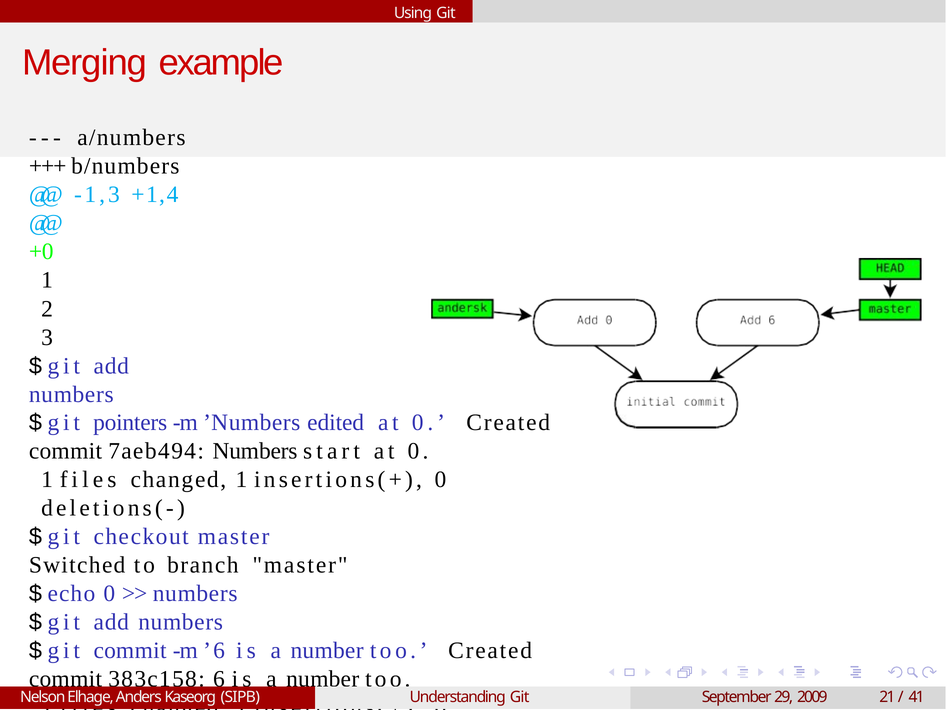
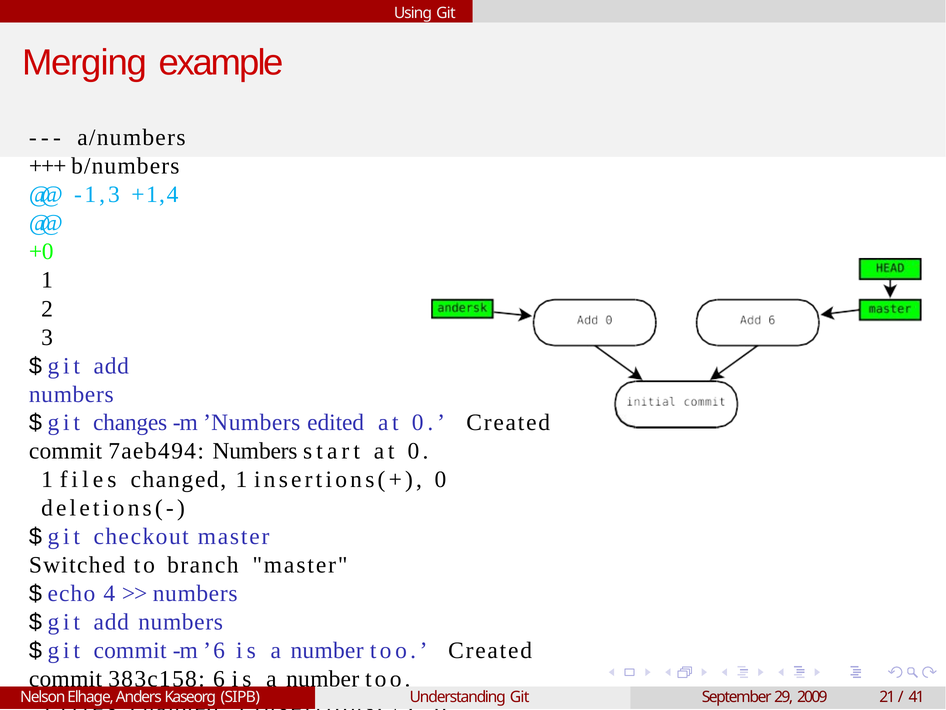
pointers: pointers -> changes (130, 423)
echo 0: 0 -> 4 (109, 593)
